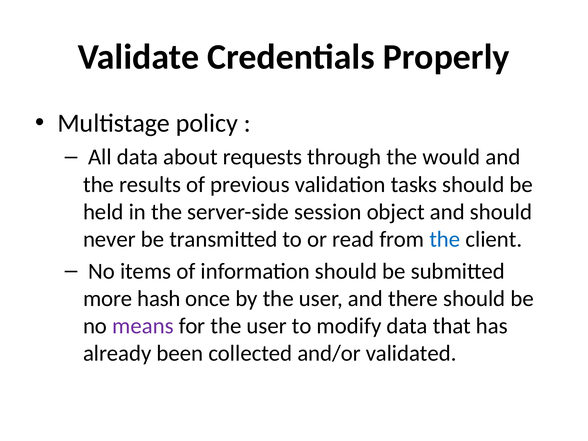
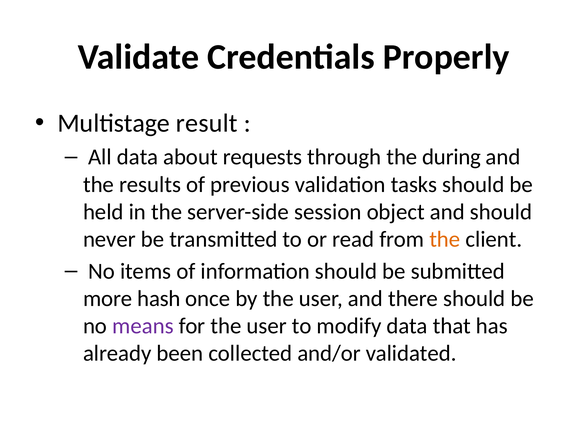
policy: policy -> result (207, 123)
would: would -> during (452, 157)
the colour: blue -> orange (445, 239)
